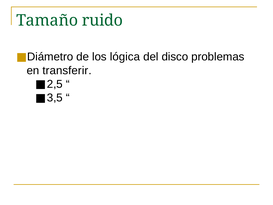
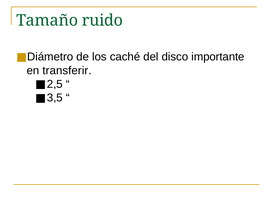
lógica: lógica -> caché (125, 57)
problemas: problemas -> importante (218, 57)
